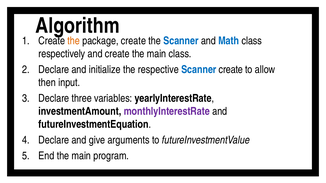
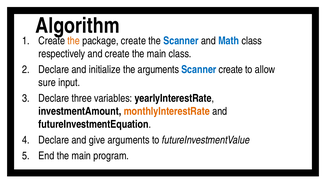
the respective: respective -> arguments (158, 70)
then: then -> sure (47, 83)
monthlyInterestRate colour: purple -> orange (167, 112)
